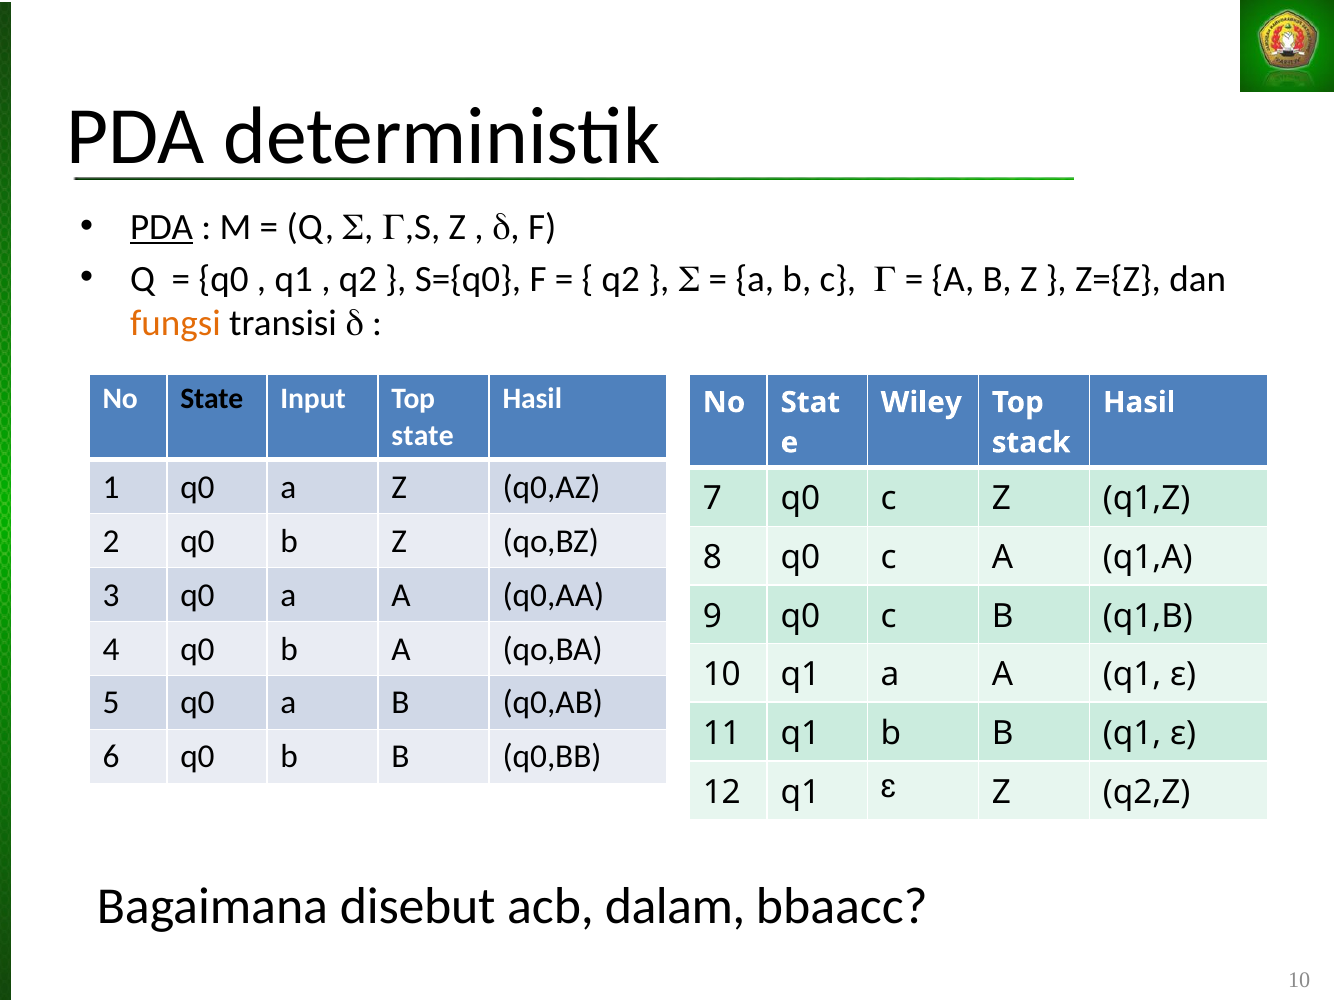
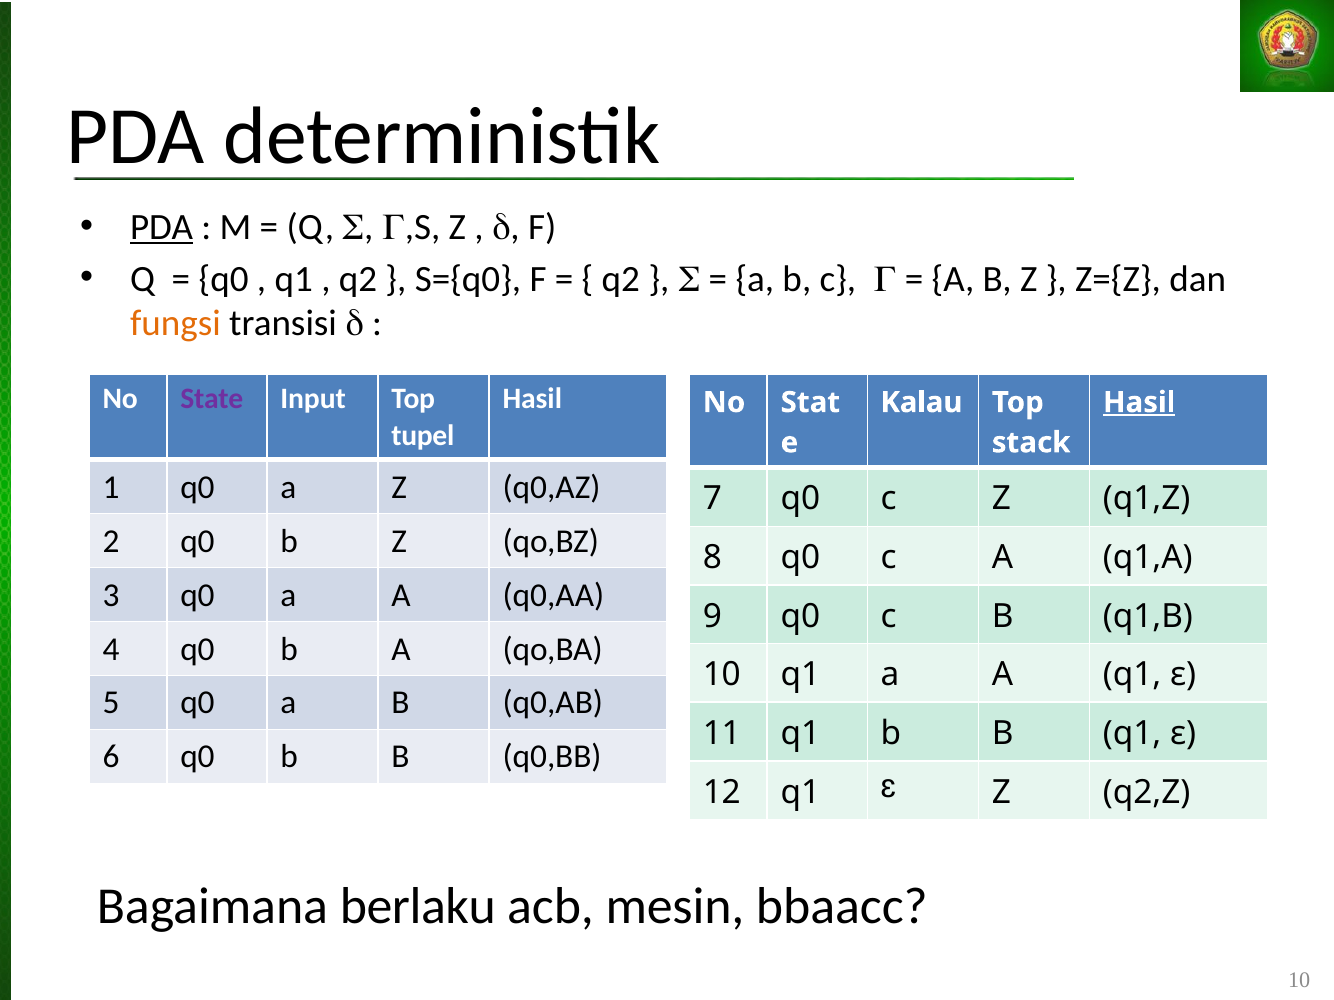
State colour: black -> purple (212, 399)
Wiley: Wiley -> Kalau (921, 403)
Hasil underline: none -> present (1139, 403)
state: state -> tupel (423, 436)
disebut: disebut -> berlaku (418, 906)
dalam: dalam -> mesin (675, 906)
